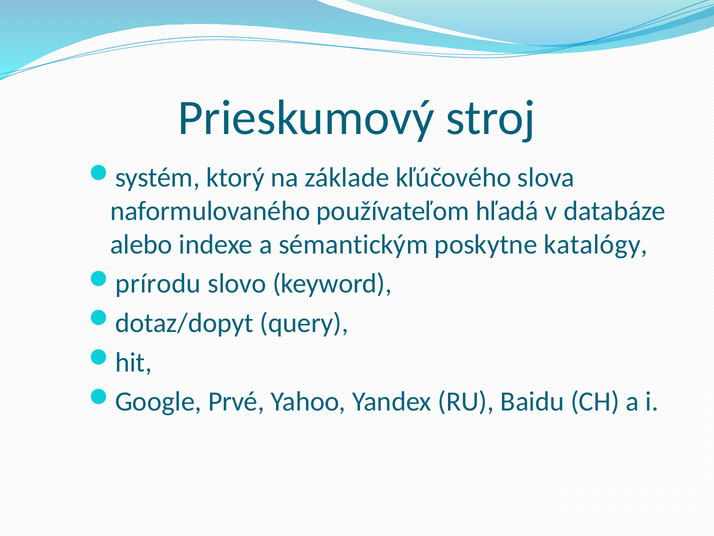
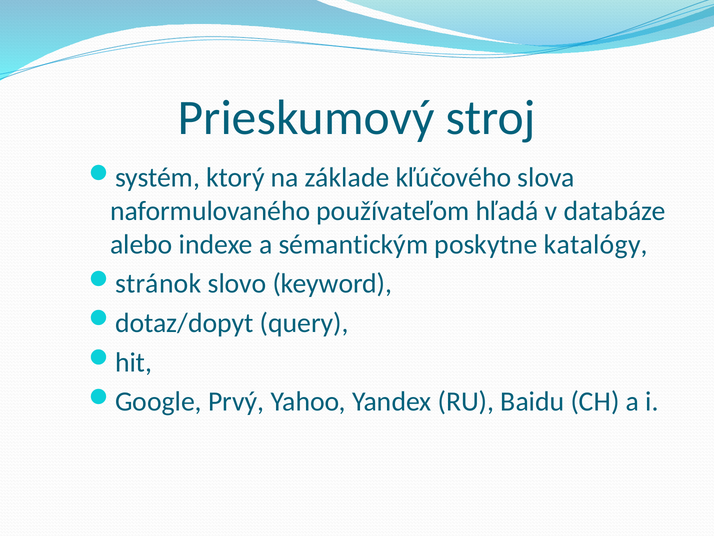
prírodu: prírodu -> stránok (158, 283)
Prvé: Prvé -> Prvý (236, 401)
